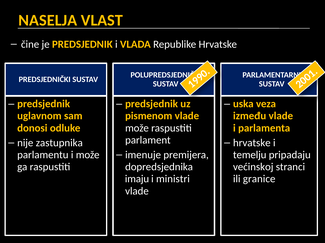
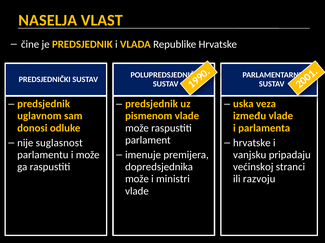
zastupnika: zastupnika -> suglasnost (59, 143)
temelju: temelju -> vanjsku (250, 155)
imaju: imaju -> može (137, 179)
granice: granice -> razvoju (259, 179)
